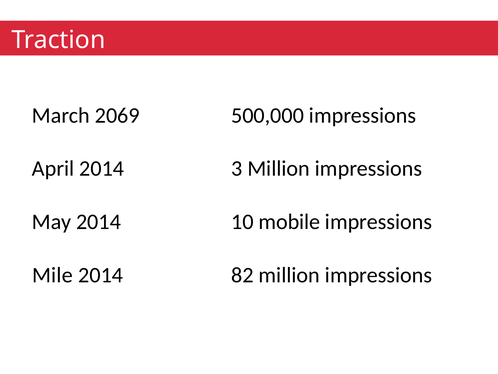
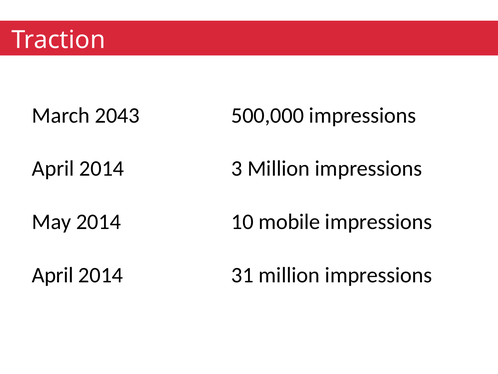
2069: 2069 -> 2043 (117, 115)
Mile: Mile -> April (53, 275)
82: 82 -> 31 (242, 275)
